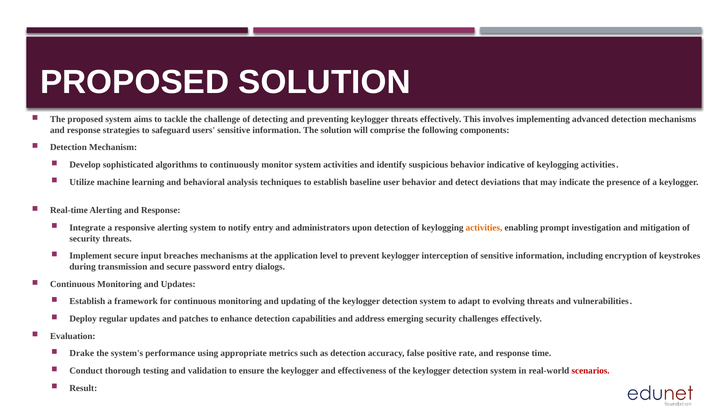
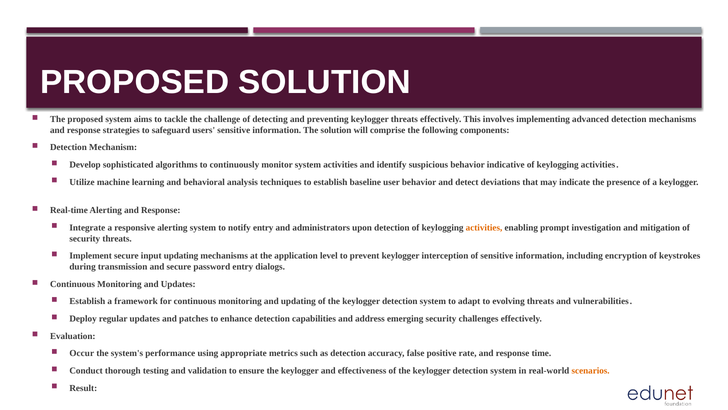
input breaches: breaches -> updating (181, 256)
Drake: Drake -> Occur (82, 353)
scenarios colour: red -> orange (591, 370)
